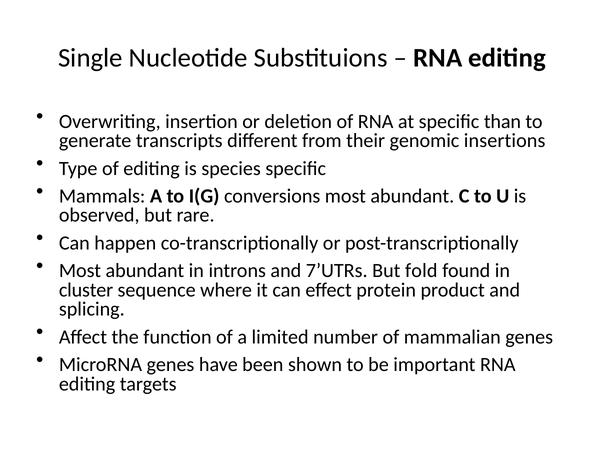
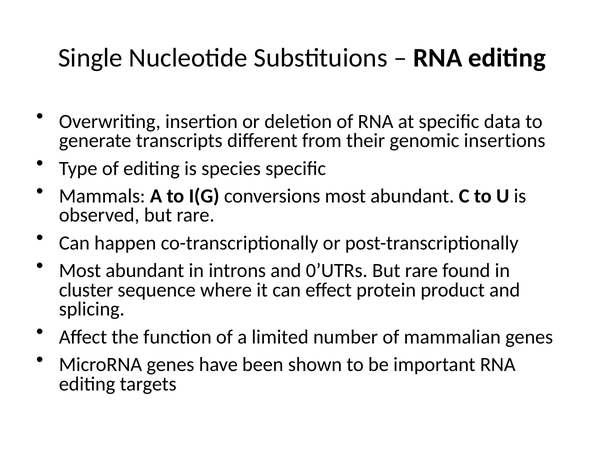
than: than -> data (502, 121)
7’UTRs: 7’UTRs -> 0’UTRs (337, 271)
fold: fold -> rare (421, 271)
